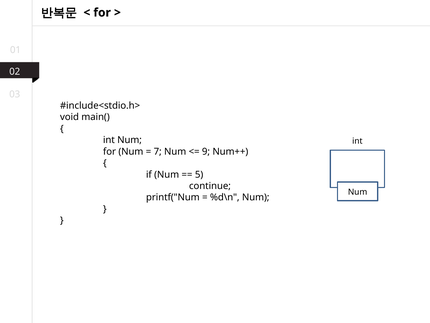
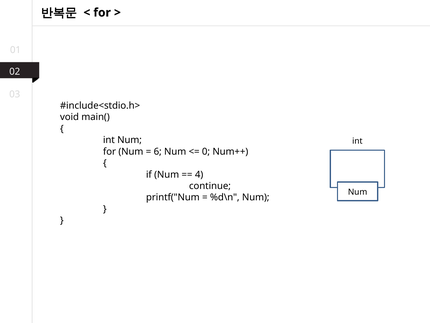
7: 7 -> 6 (158, 151)
9: 9 -> 0 (206, 151)
5: 5 -> 4 (199, 174)
